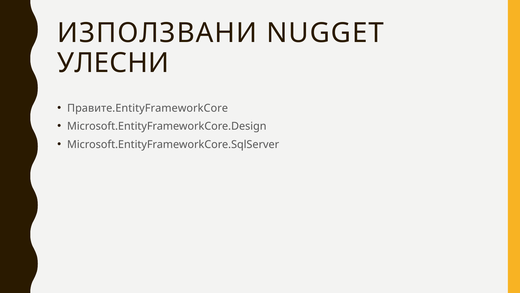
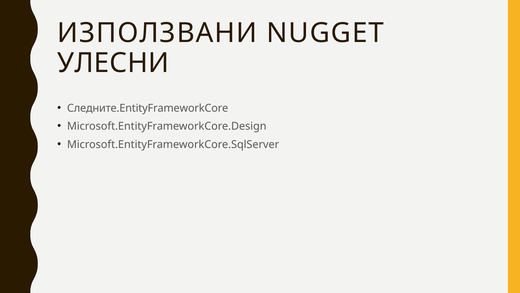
Правите.EntityFrameworkCore: Правите.EntityFrameworkCore -> Следните.EntityFrameworkCore (148, 108)
